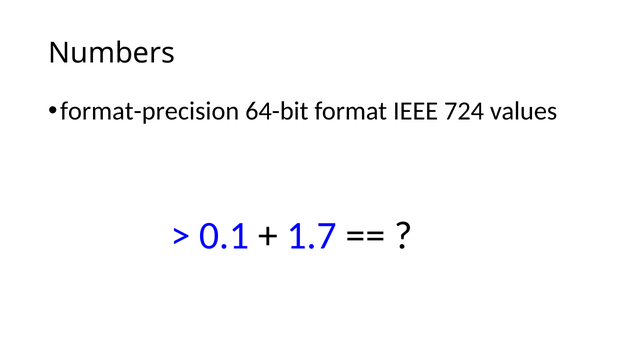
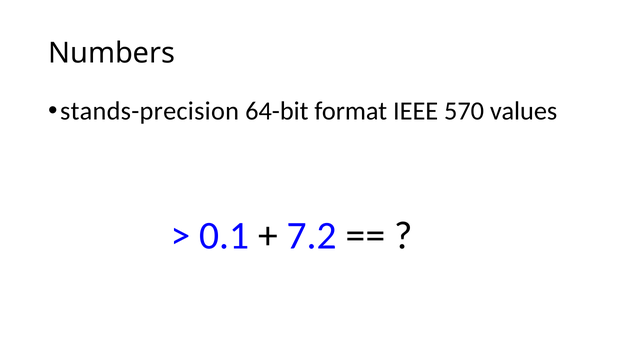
format-precision: format-precision -> stands-precision (150, 111)
724: 724 -> 570 (464, 111)
1.7: 1.7 -> 7.2 (312, 236)
